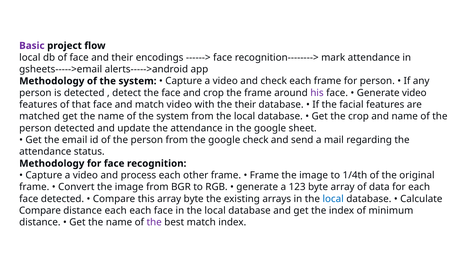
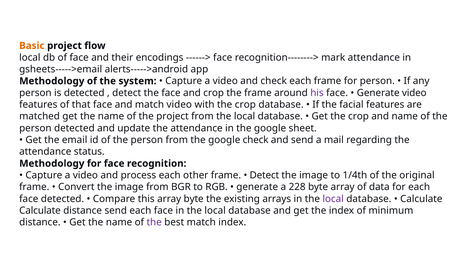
Basic colour: purple -> orange (32, 46)
with the their: their -> crop (245, 105)
name of the system: system -> project (173, 116)
Frame: Frame -> Detect (264, 175)
123: 123 -> 228 (297, 187)
local colour: blue -> purple (333, 199)
Compare: Compare -> Calculate (40, 211)
distance each: each -> send (116, 211)
